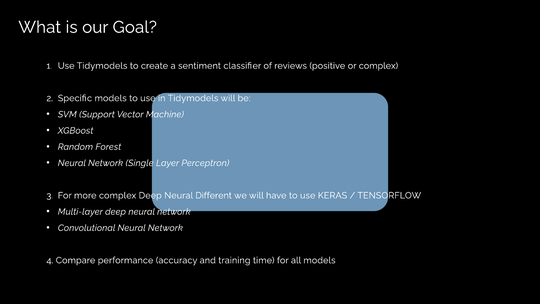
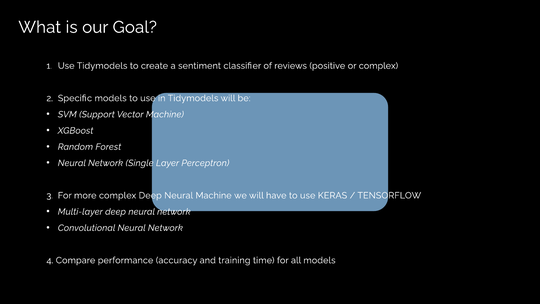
Neural Different: Different -> Machine (214, 195)
